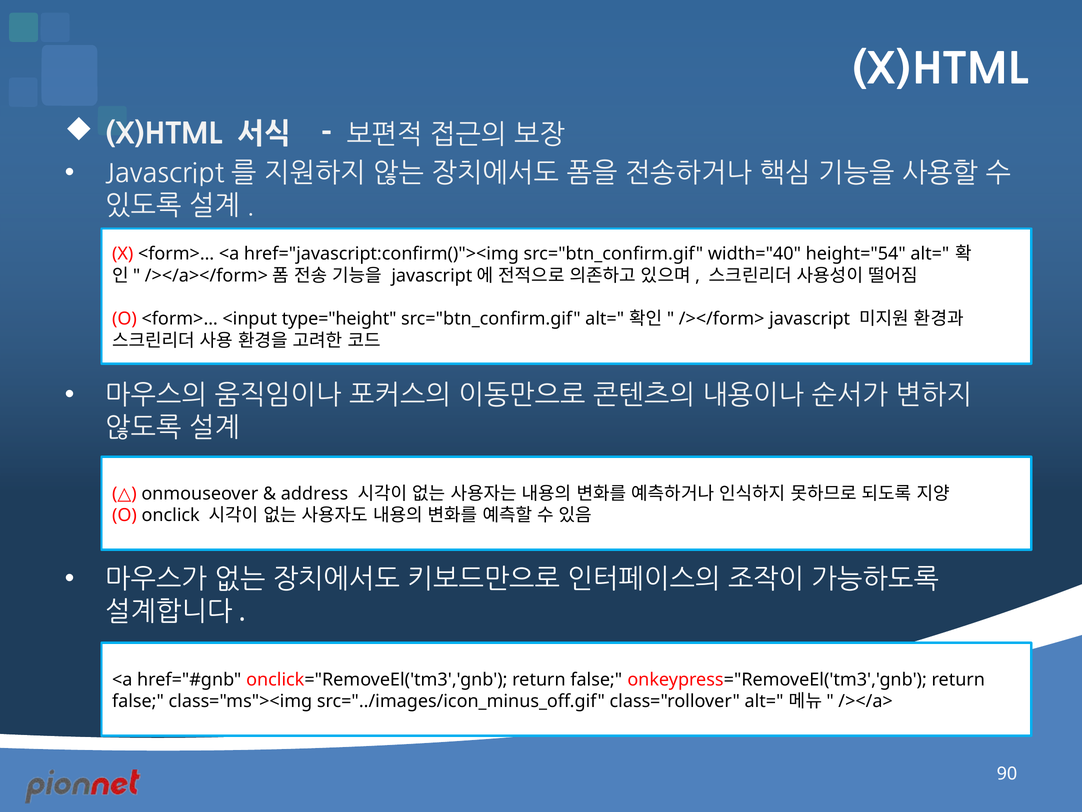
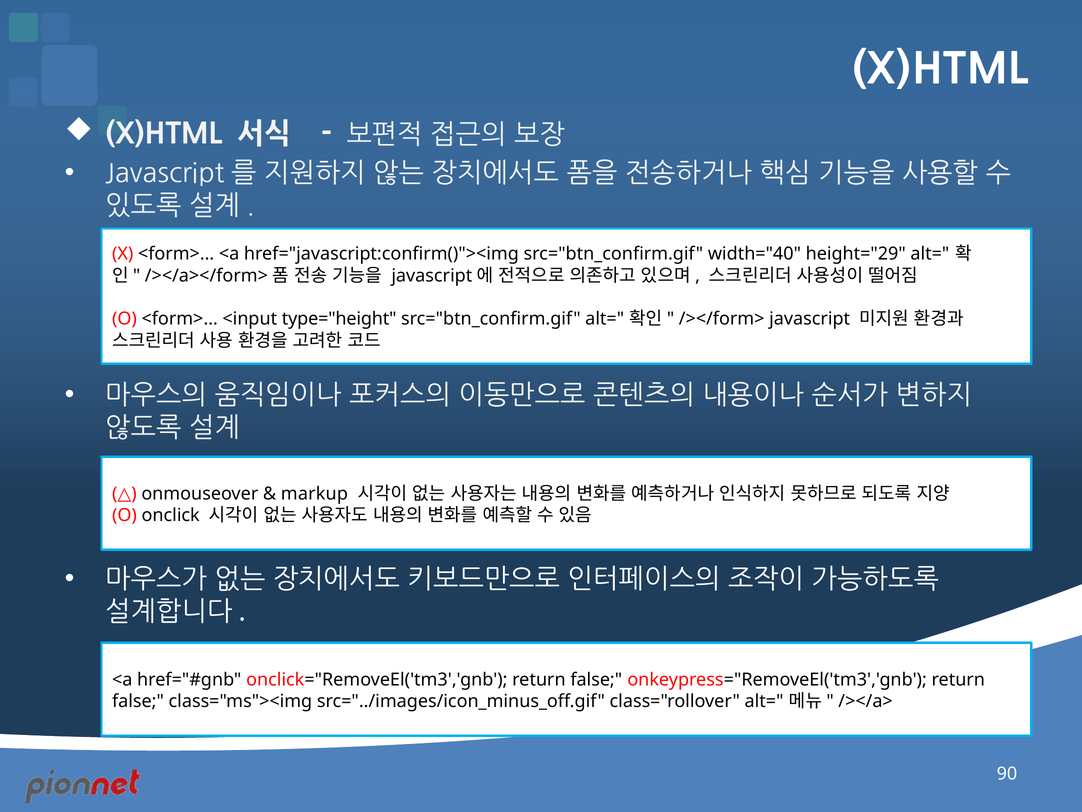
height="54: height="54 -> height="29 (856, 254)
address: address -> markup (314, 493)
